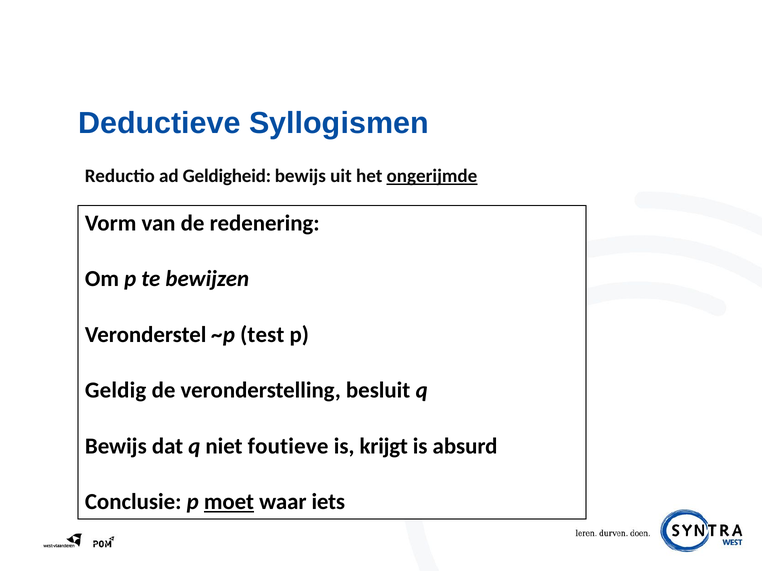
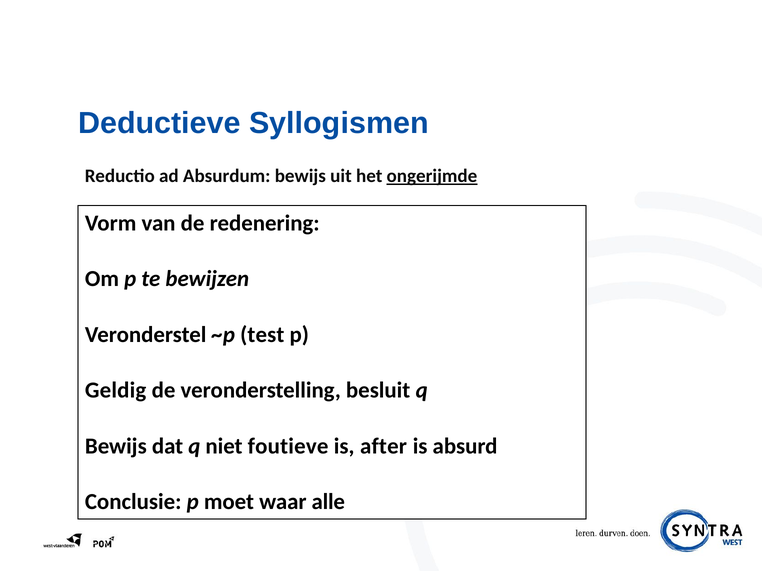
Geldigheid: Geldigheid -> Absurdum (227, 176)
krijgt: krijgt -> after (384, 446)
moet underline: present -> none (229, 502)
iets: iets -> alle (328, 502)
